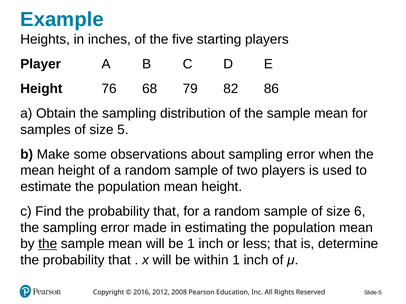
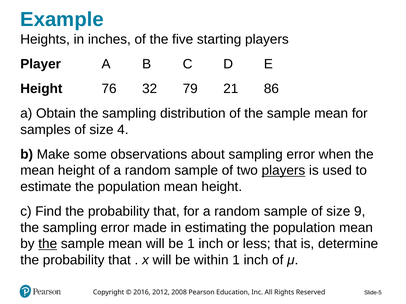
68: 68 -> 32 (150, 89)
82: 82 -> 21 (231, 89)
5: 5 -> 4 (123, 130)
players underline: none -> present (283, 171)
6: 6 -> 9 (360, 212)
